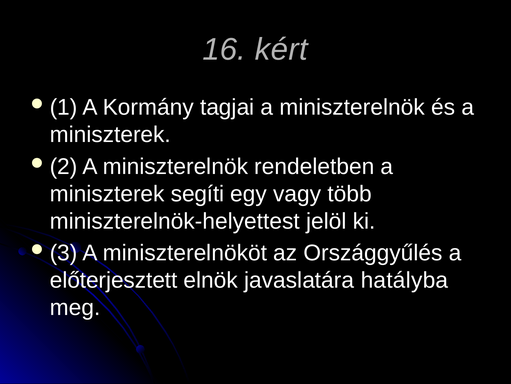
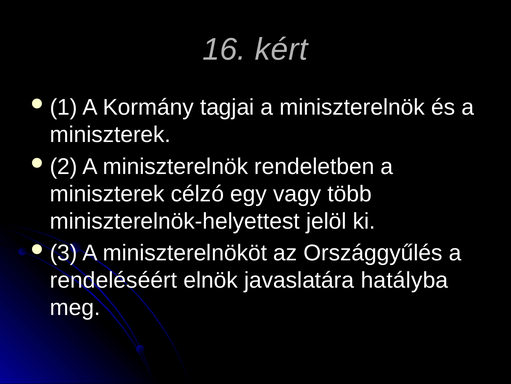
segíti: segíti -> célzó (197, 194)
előterjesztett: előterjesztett -> rendeléséért (114, 280)
